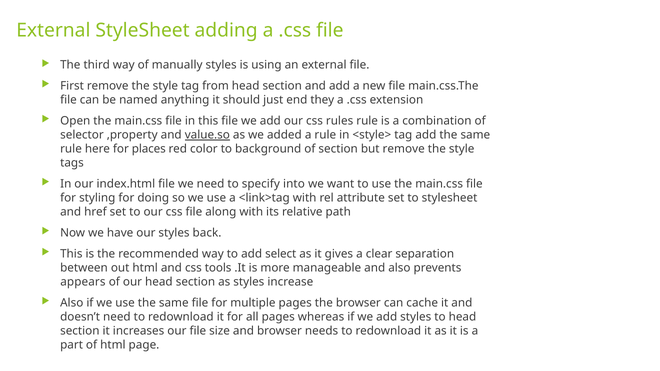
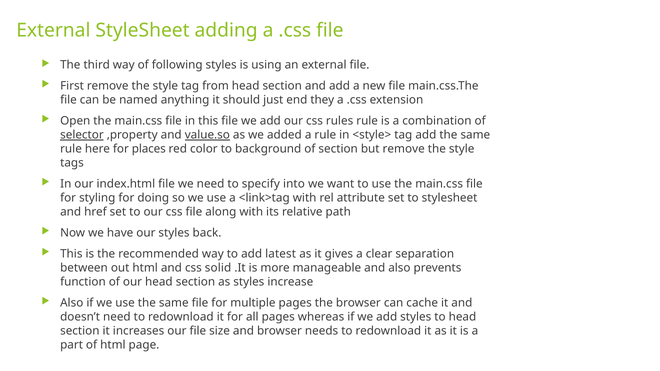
manually: manually -> following (177, 65)
selector underline: none -> present (82, 135)
select: select -> latest (281, 254)
tools: tools -> solid (218, 268)
appears: appears -> function (83, 282)
